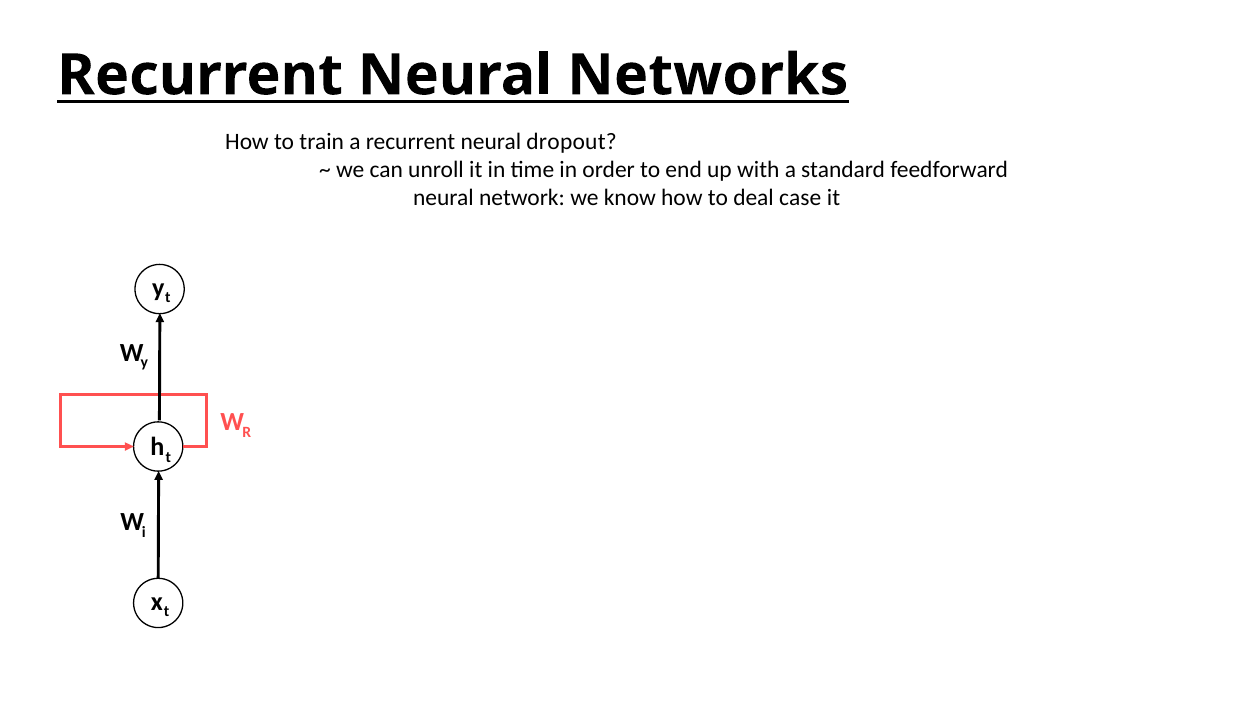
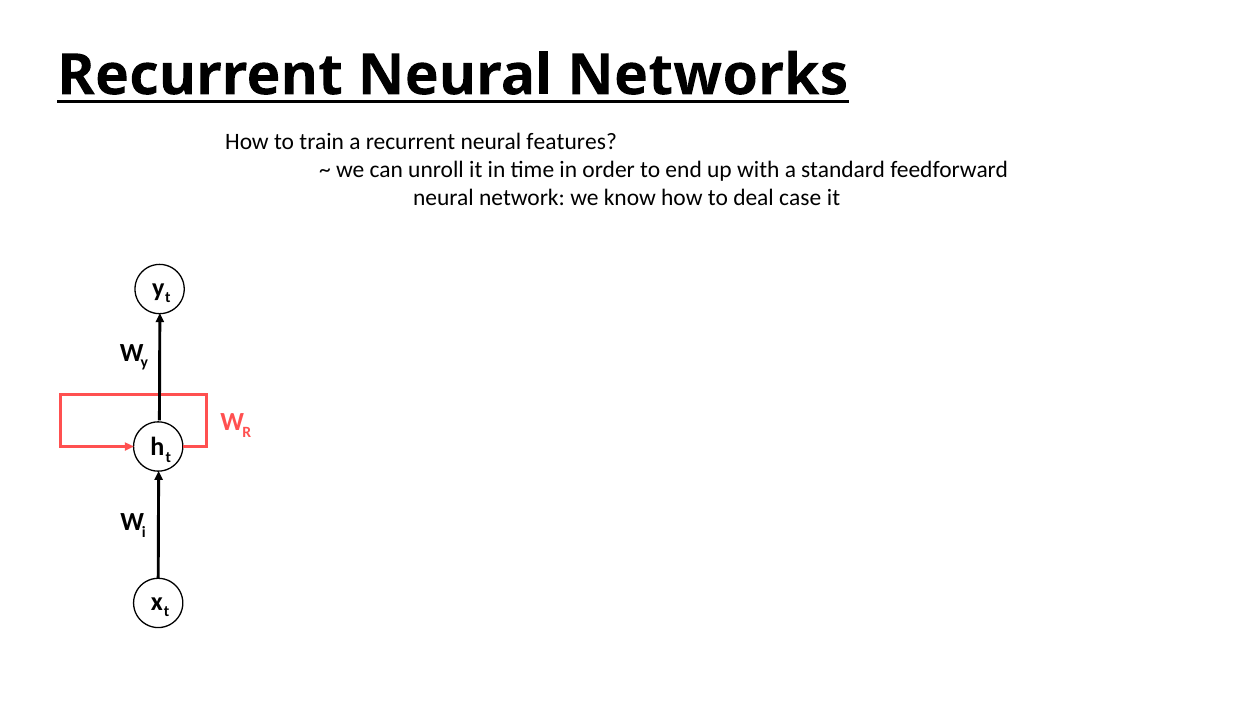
dropout: dropout -> features (572, 141)
